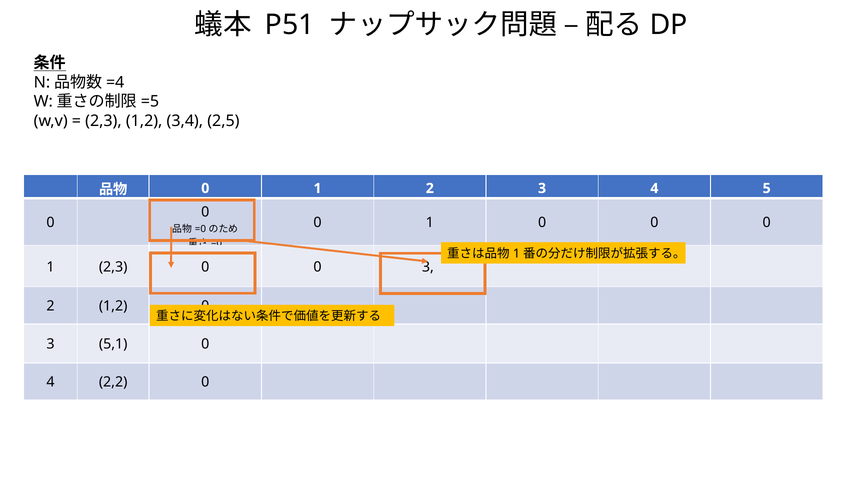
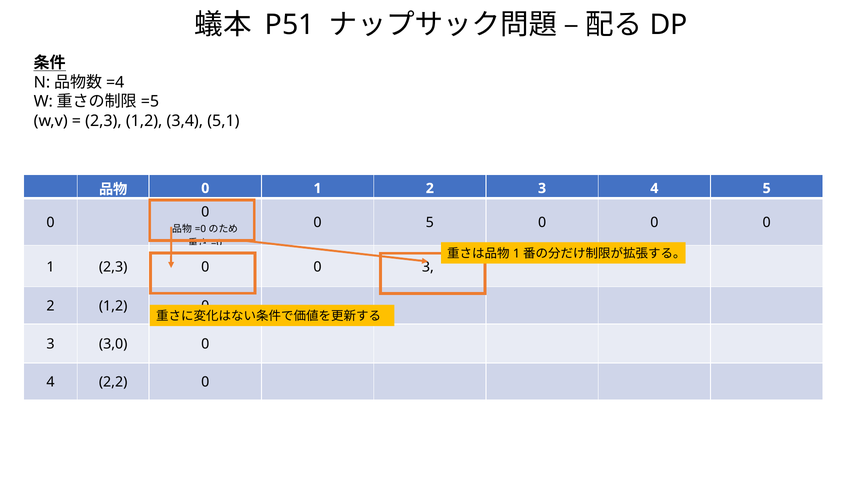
2,5: 2,5 -> 5,1 (223, 121)
1: 1 -> 5 (430, 223)
5,1: 5,1 -> 3,0 (113, 345)
